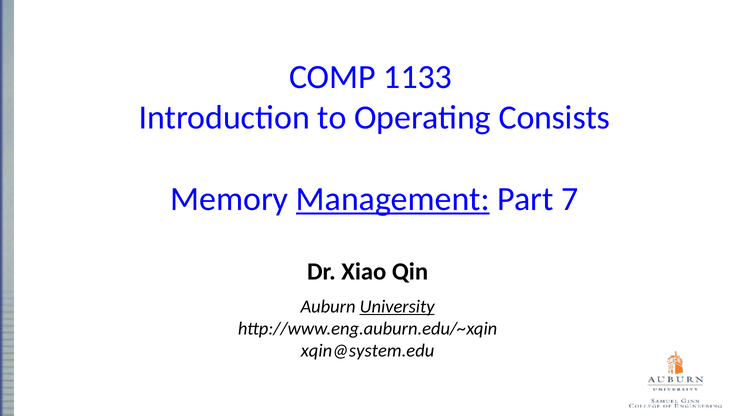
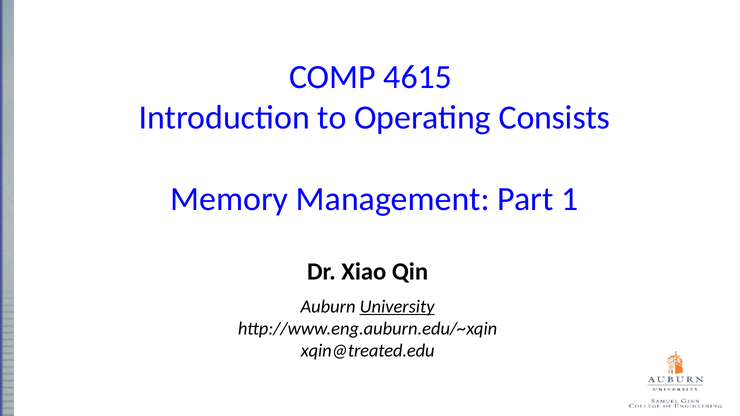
1133: 1133 -> 4615 (418, 77)
Management underline: present -> none (393, 199)
7: 7 -> 1 (570, 199)
xqin@system.edu: xqin@system.edu -> xqin@treated.edu (368, 351)
